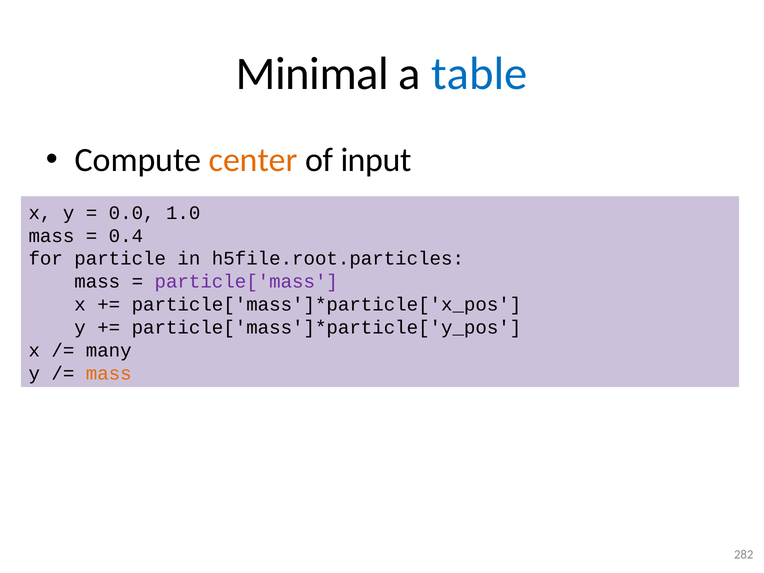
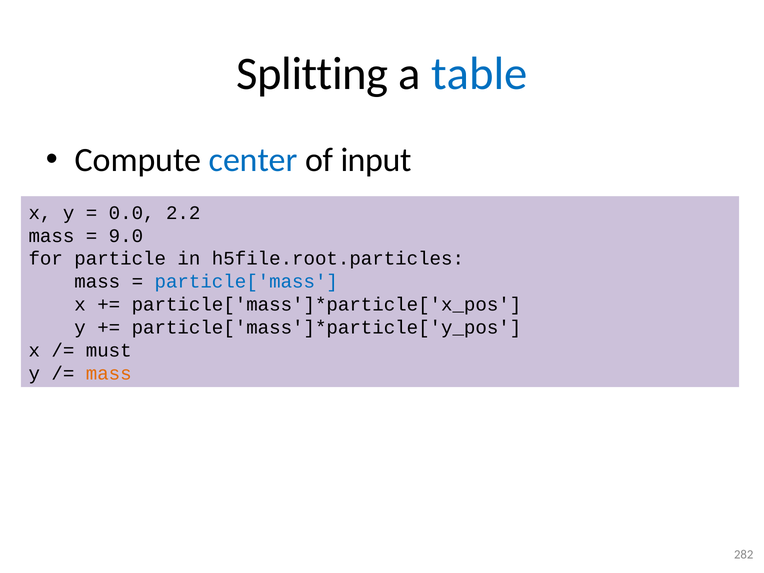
Minimal: Minimal -> Splitting (312, 74)
center colour: orange -> blue (253, 160)
1.0: 1.0 -> 2.2 (183, 213)
0.4: 0.4 -> 9.0 (126, 236)
particle['mass colour: purple -> blue (246, 282)
many: many -> must (109, 350)
